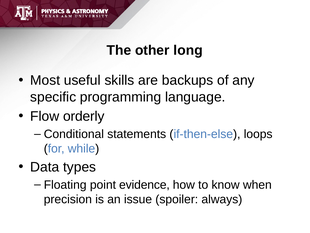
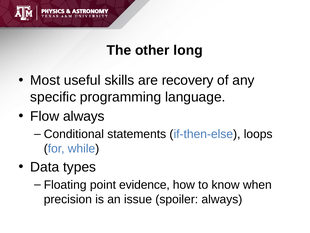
backups: backups -> recovery (188, 80)
Flow orderly: orderly -> always (84, 116)
